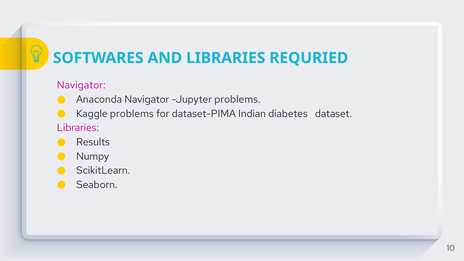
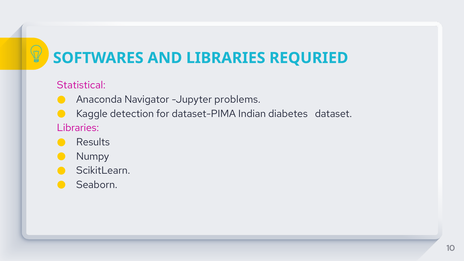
Navigator: Navigator -> Statistical (81, 85)
Kaggle problems: problems -> detection (132, 114)
